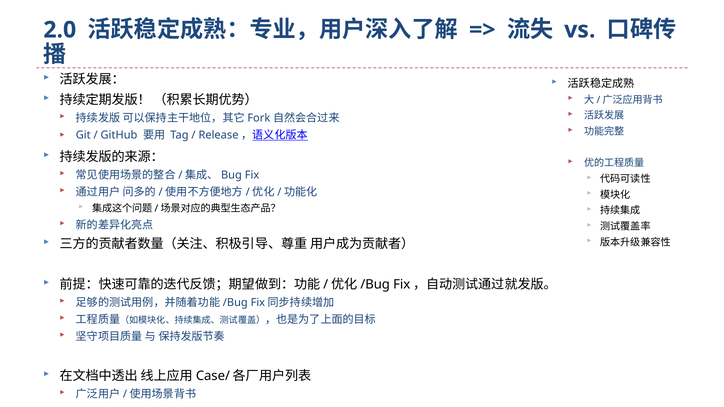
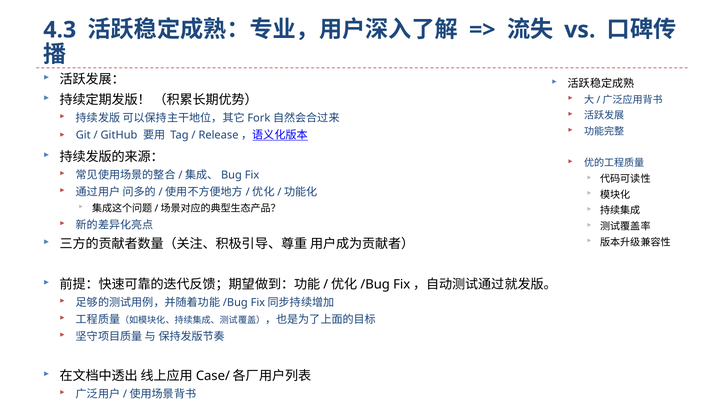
2.0: 2.0 -> 4.3 (60, 30)
